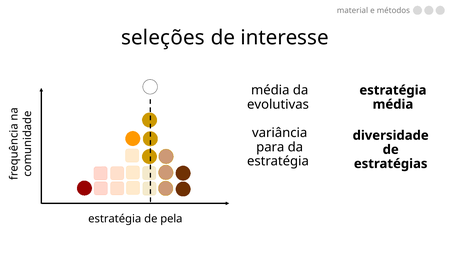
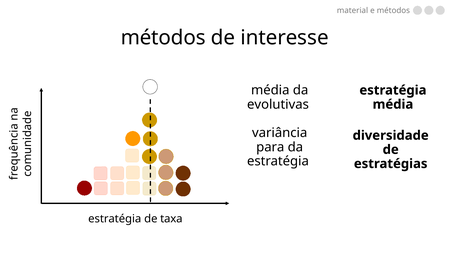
seleções: seleções -> métodos (163, 38)
pela: pela -> taxa (171, 219)
